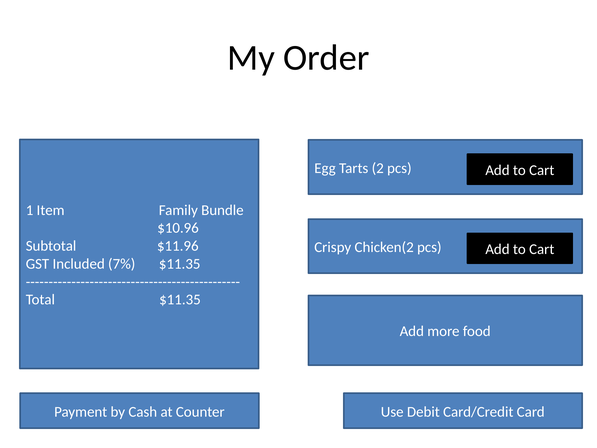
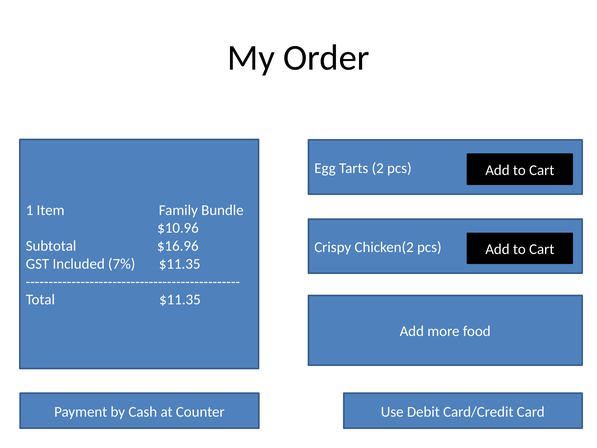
$11.96: $11.96 -> $16.96 (178, 246)
